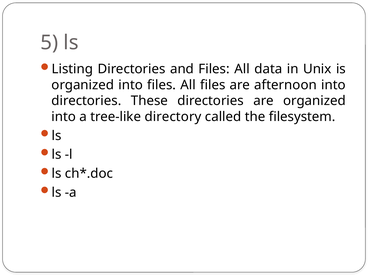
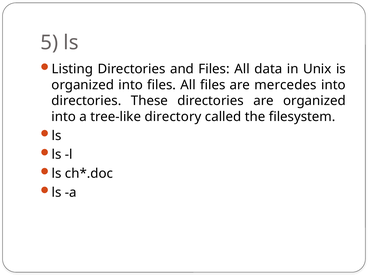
afternoon: afternoon -> mercedes (285, 85)
